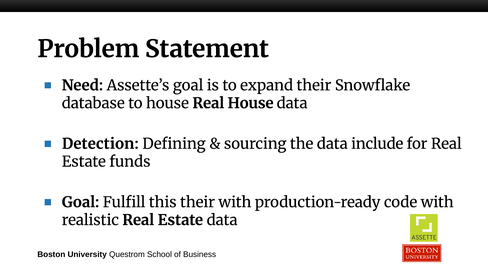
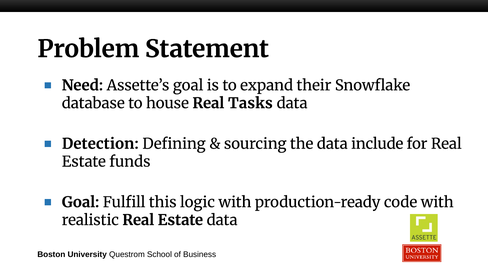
Real House: House -> Tasks (250, 104)
this their: their -> logic (197, 203)
